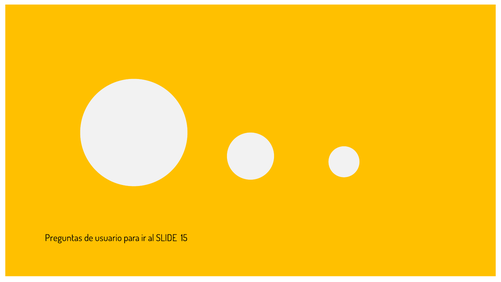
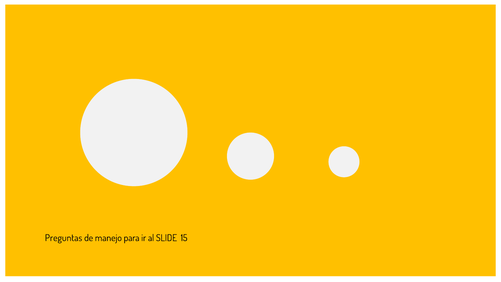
usuario: usuario -> manejo (108, 238)
